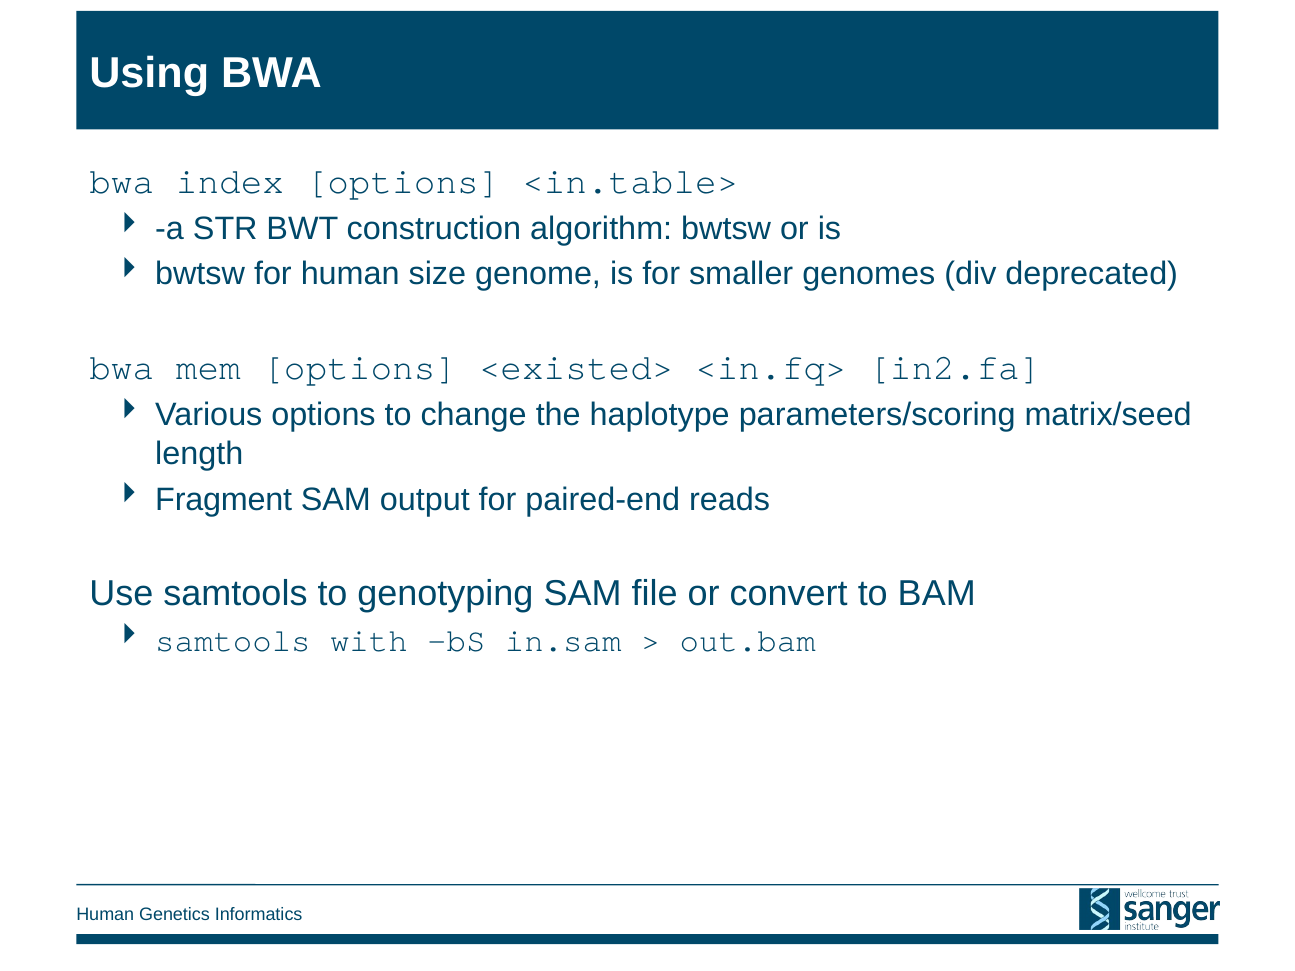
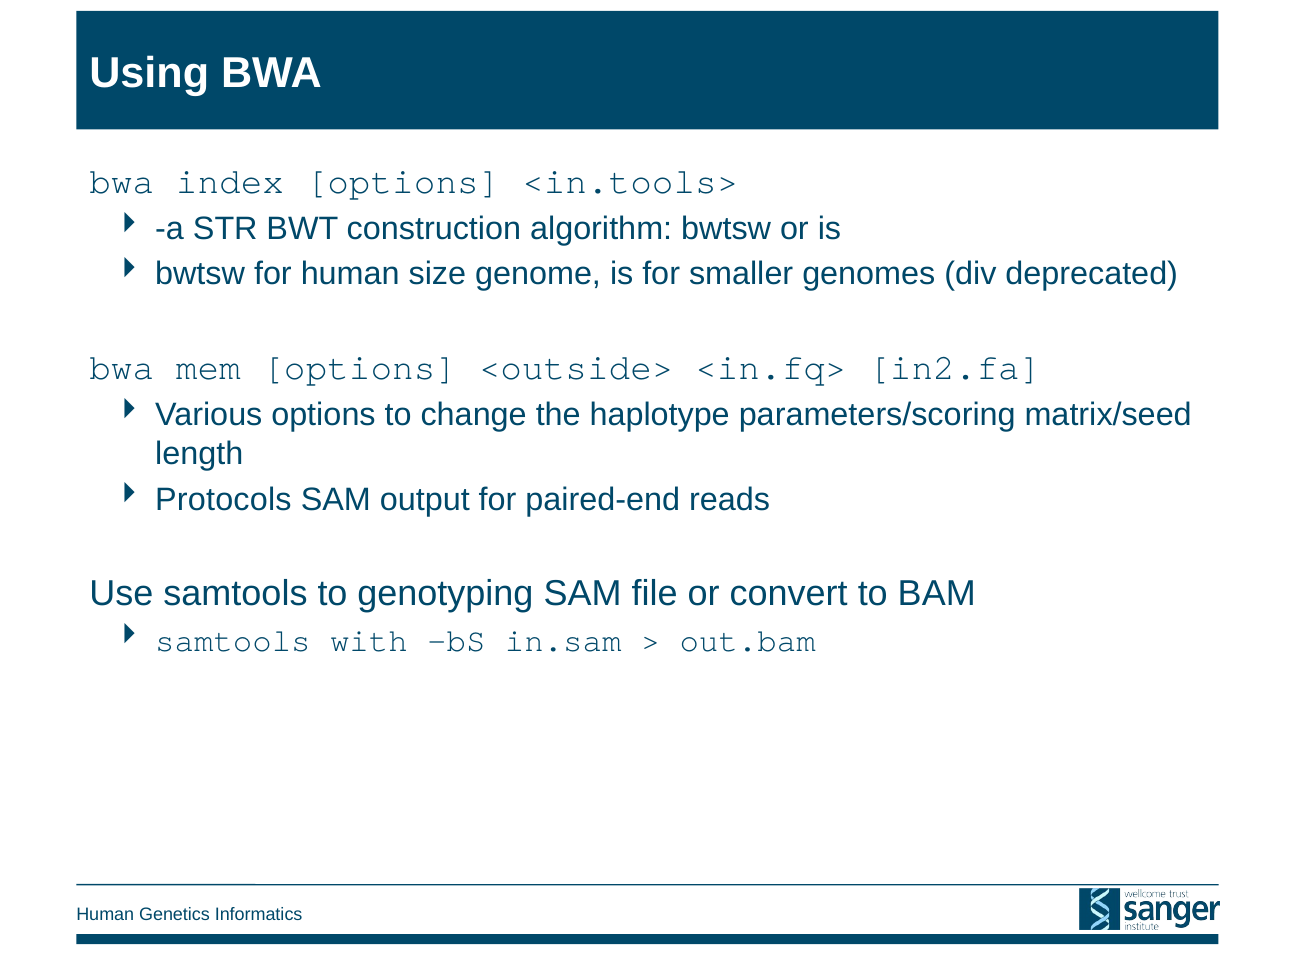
<in.table>: <in.table> -> <in.tools> (630, 182)
<existed>: <existed> -> <outside> (576, 368)
Fragment: Fragment -> Protocols (223, 500)
